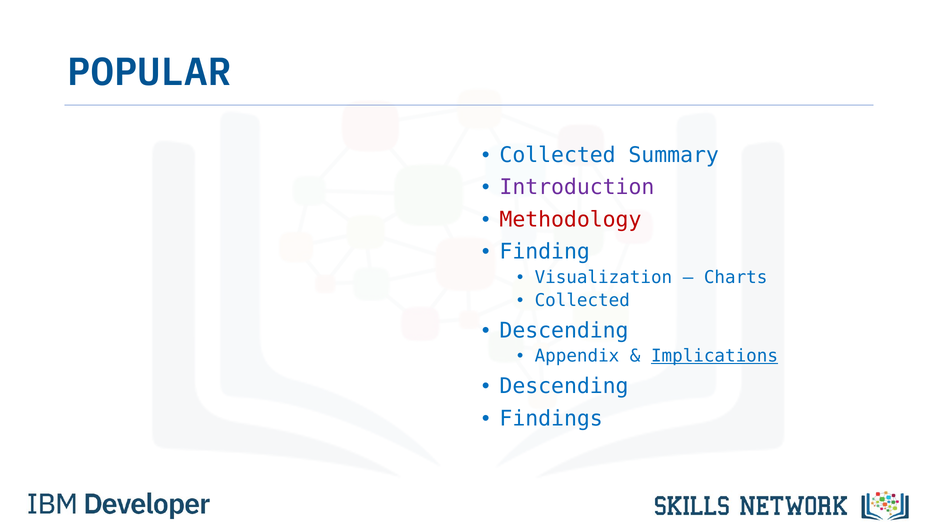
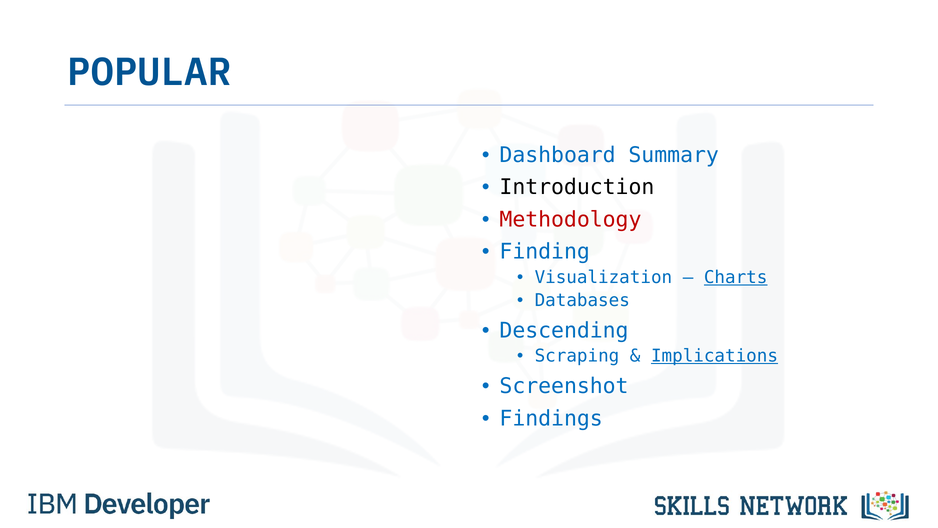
Collected: Collected -> Dashboard (558, 155)
Introduction colour: purple -> black (577, 187)
Charts underline: none -> present (736, 277)
Collected: Collected -> Databases (582, 300)
Appendix: Appendix -> Scraping (577, 356)
Descending: Descending -> Screenshot (564, 386)
